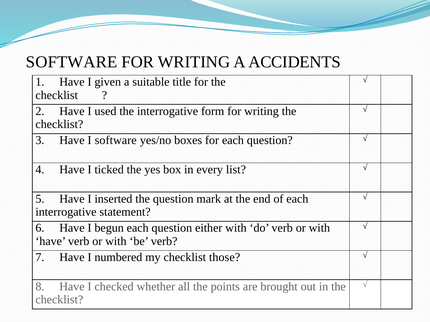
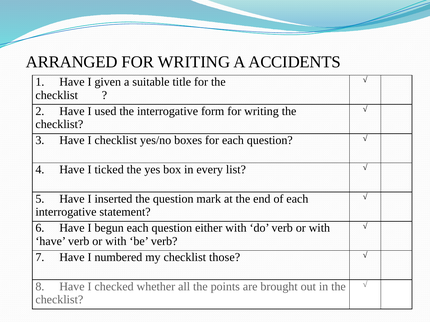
SOFTWARE: SOFTWARE -> ARRANGED (72, 62)
I software: software -> checklist (116, 141)
